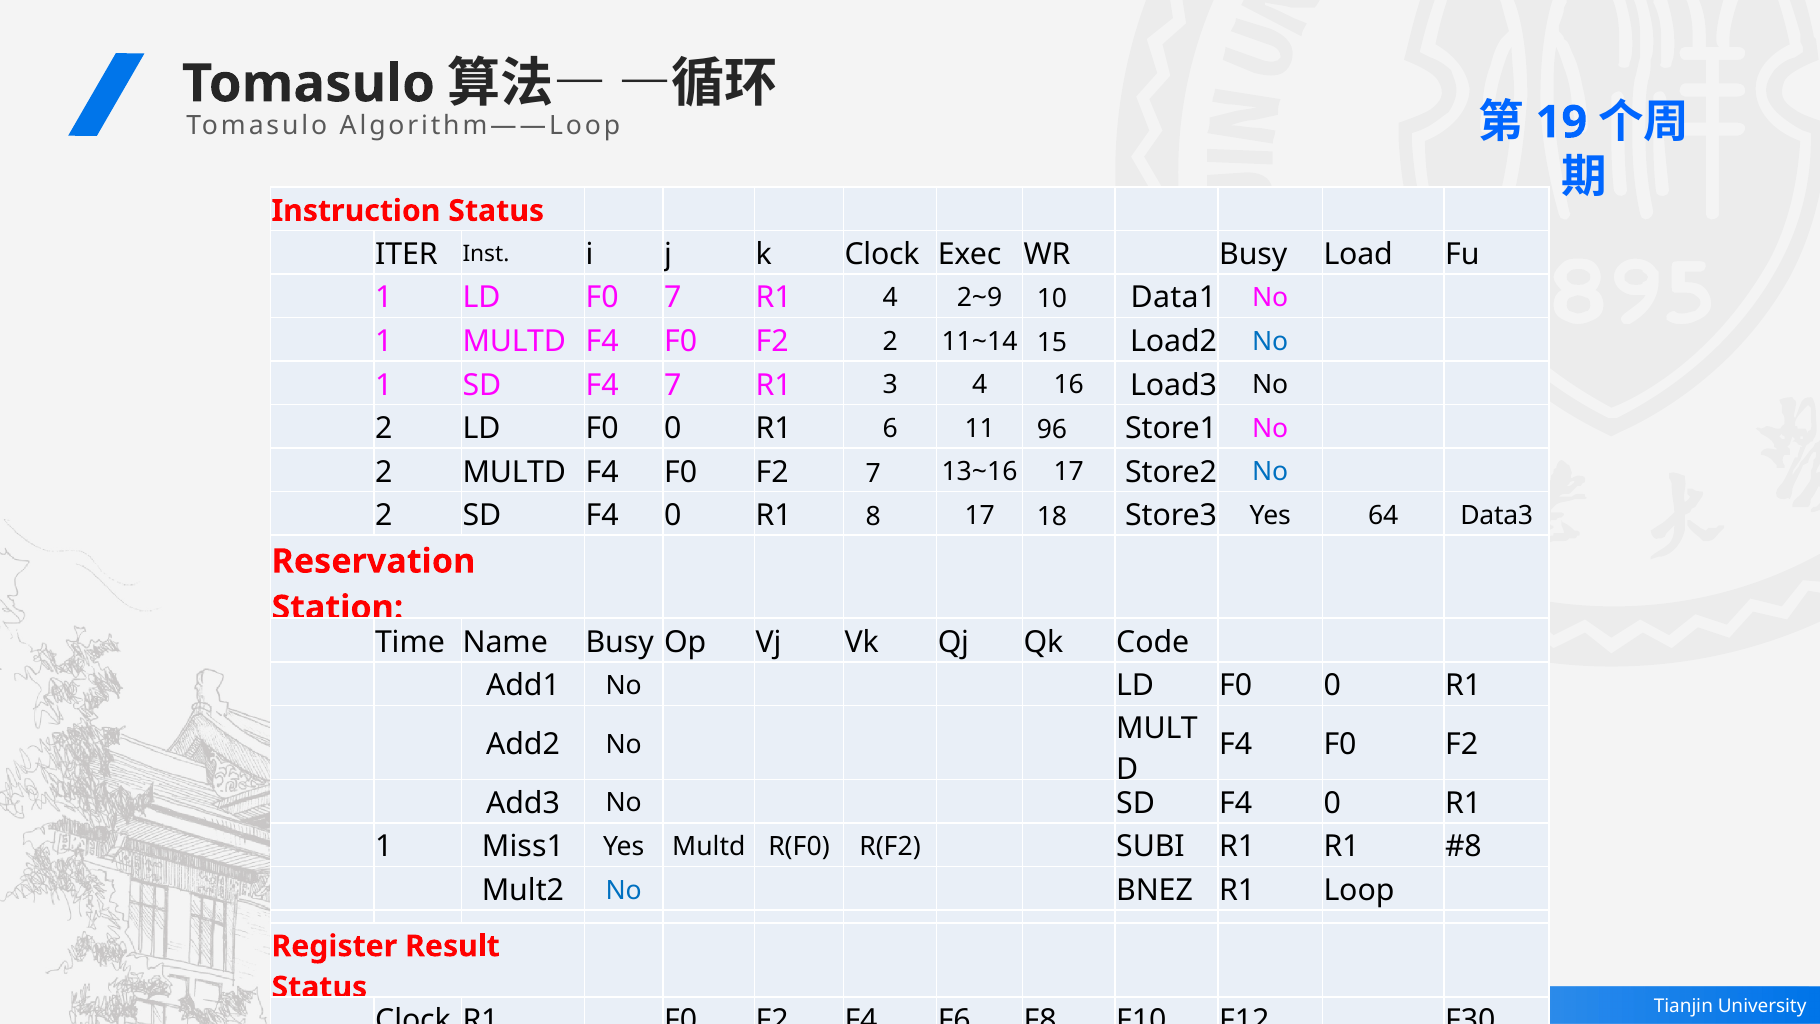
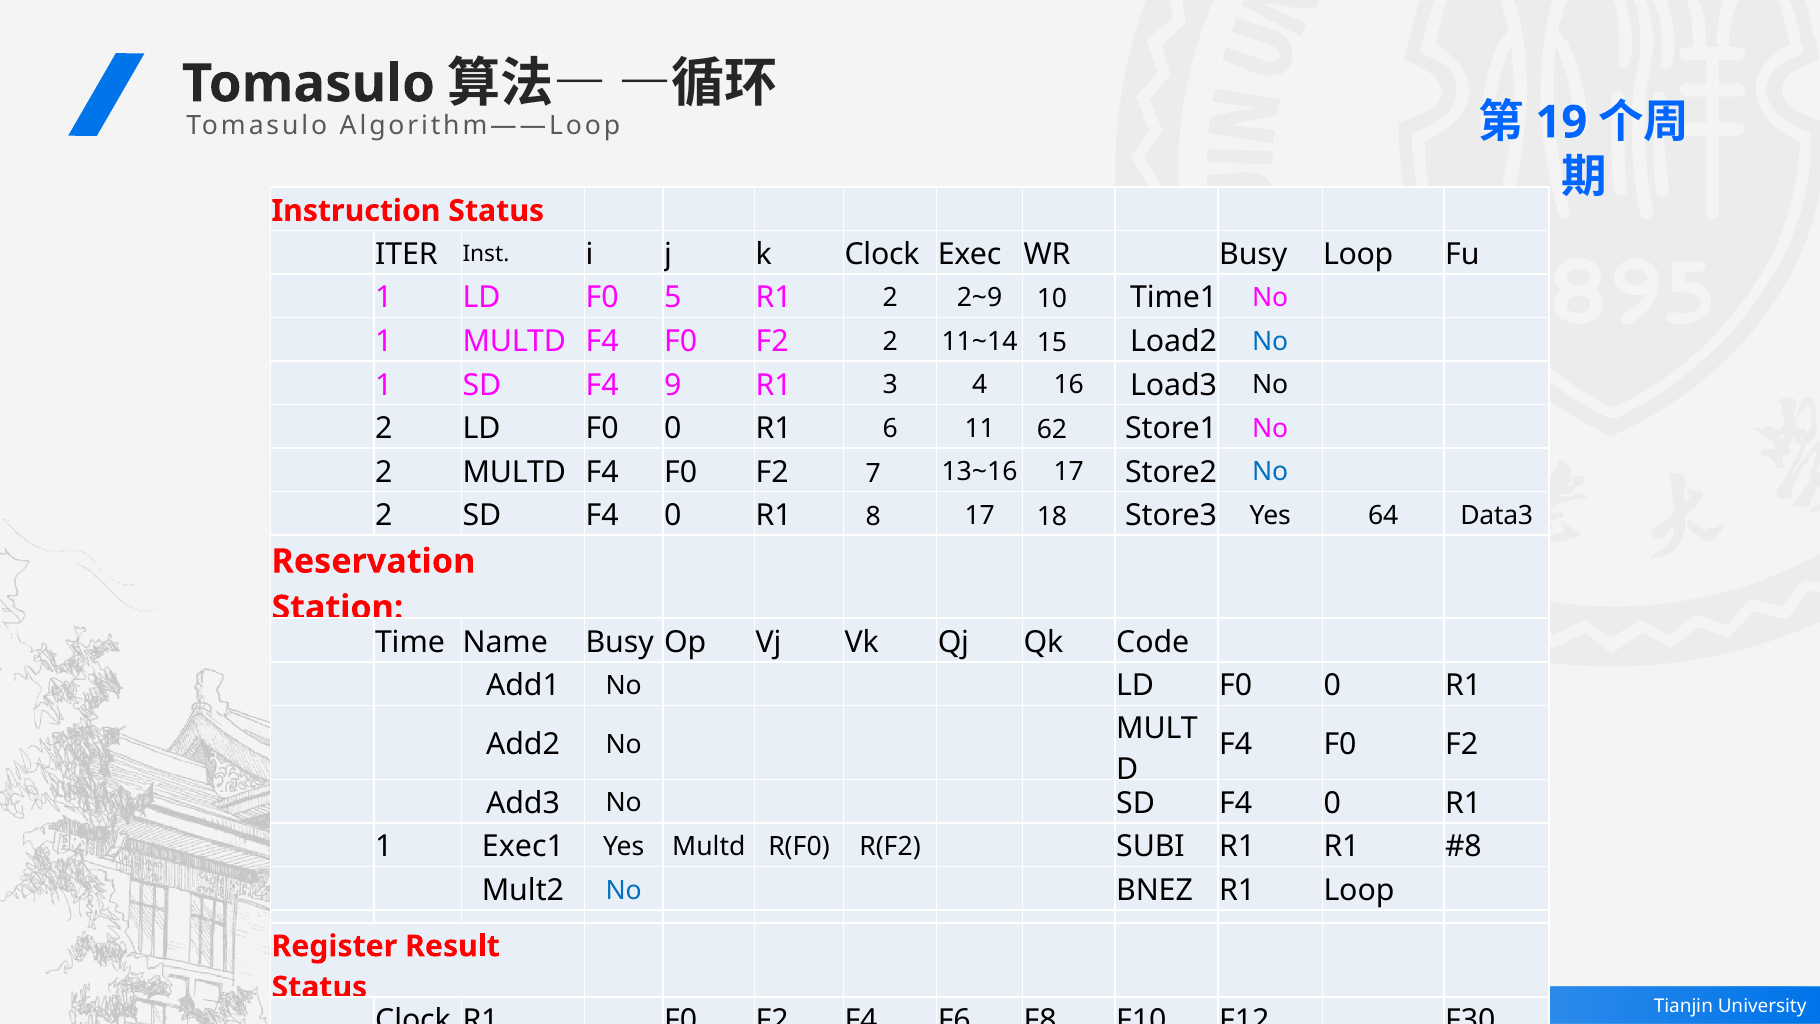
Busy Load: Load -> Loop (1358, 254)
F0 7: 7 -> 5 (673, 298)
R1 4: 4 -> 2 (890, 298)
Data1: Data1 -> Time1 (1174, 298)
F4 7: 7 -> 9 (673, 385)
96: 96 -> 62 (1052, 430)
Miss1: Miss1 -> Exec1 (523, 847)
